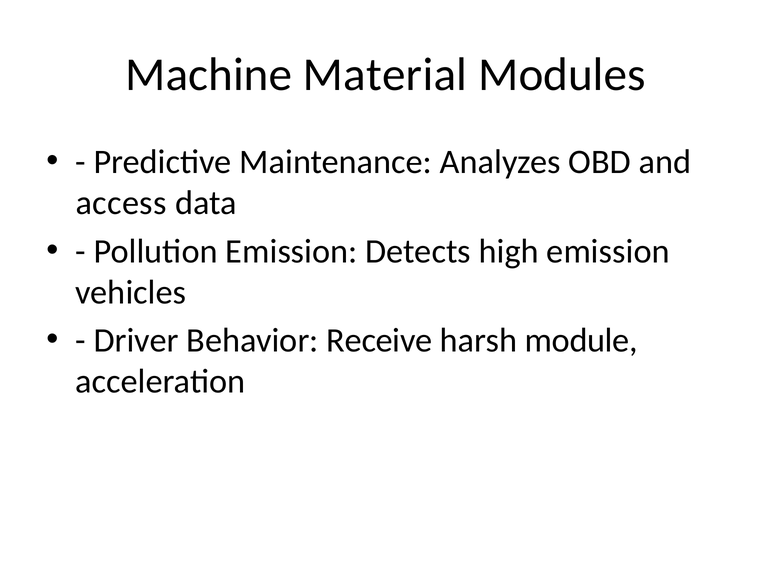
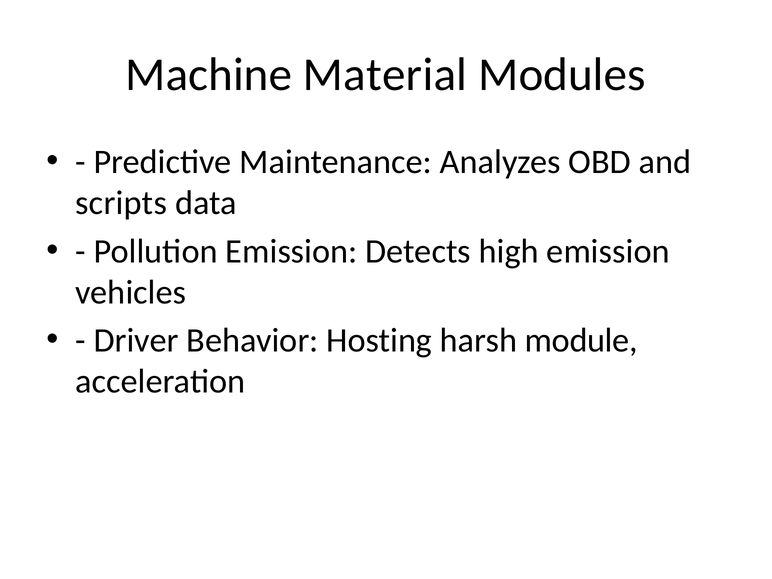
access: access -> scripts (121, 203)
Receive: Receive -> Hosting (379, 340)
